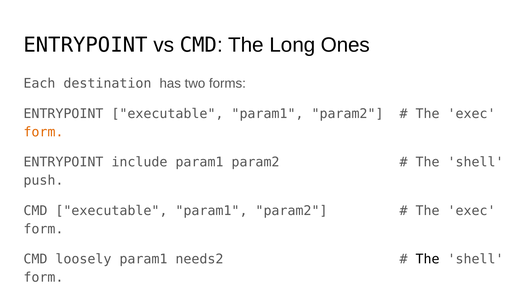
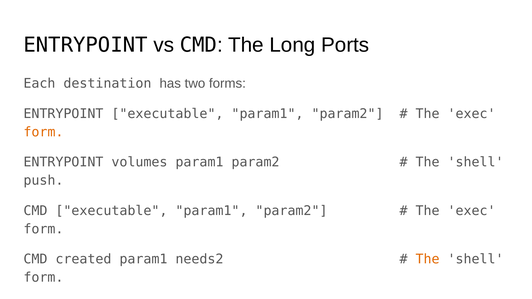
Ones: Ones -> Ports (345, 45)
include: include -> volumes (139, 162)
loosely: loosely -> created (83, 259)
The colour: black -> orange (428, 259)
